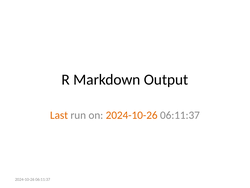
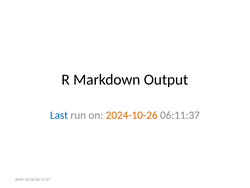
Last colour: orange -> blue (59, 115)
